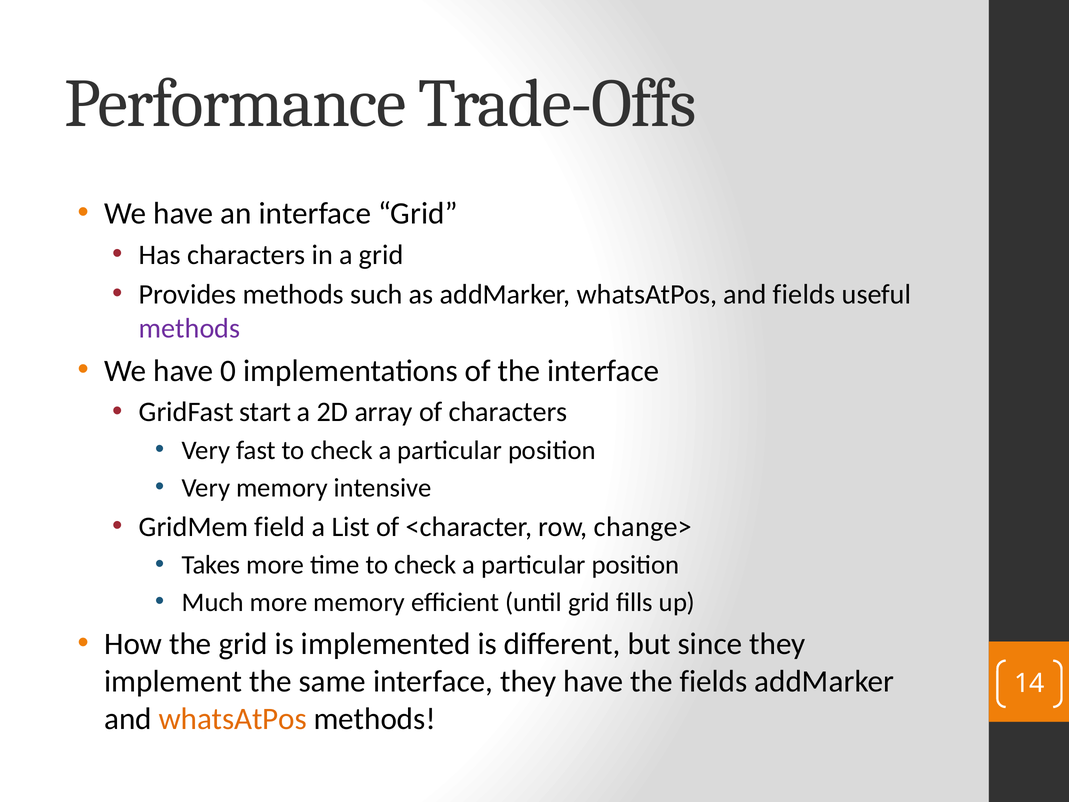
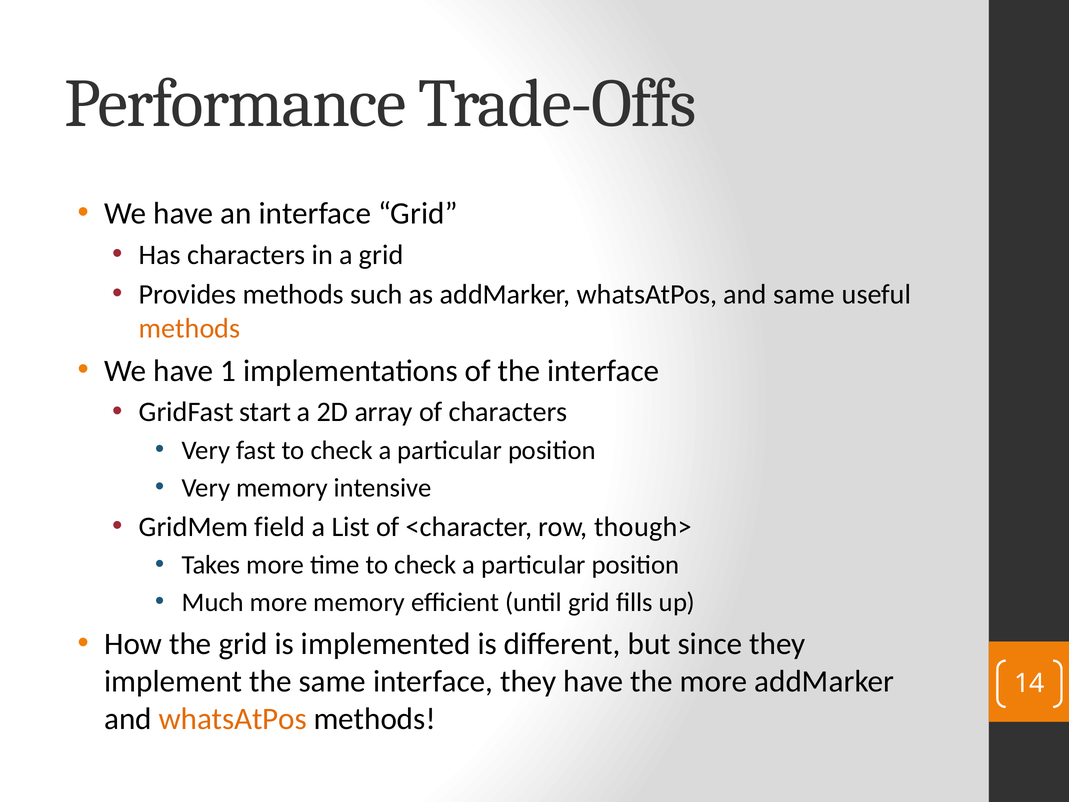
and fields: fields -> same (804, 294)
methods colour: purple -> orange (190, 328)
0: 0 -> 1 (228, 371)
change>: change> -> though> (643, 527)
the fields: fields -> more (714, 681)
